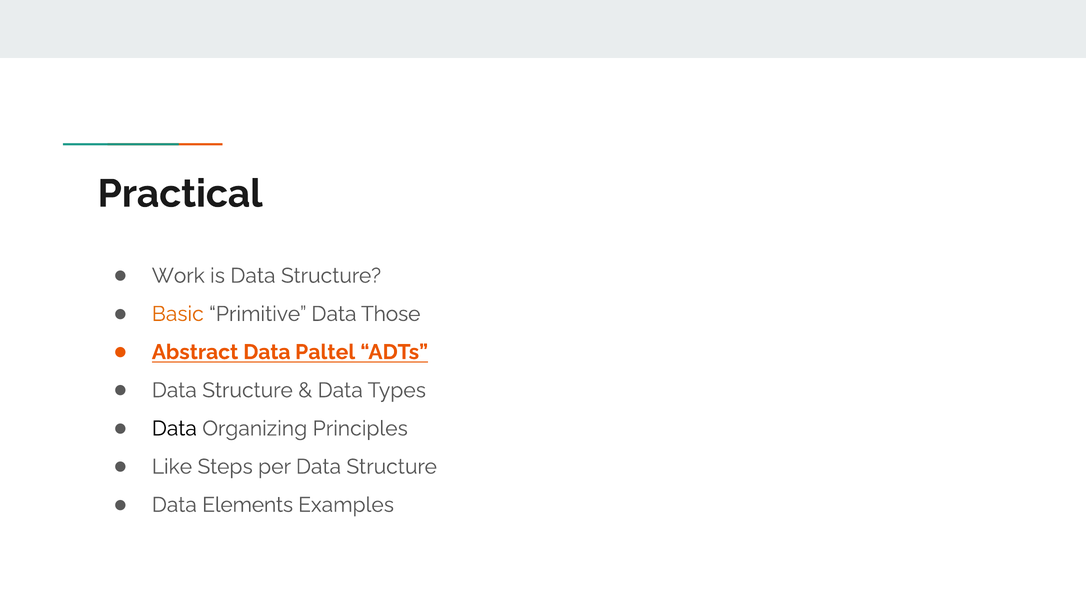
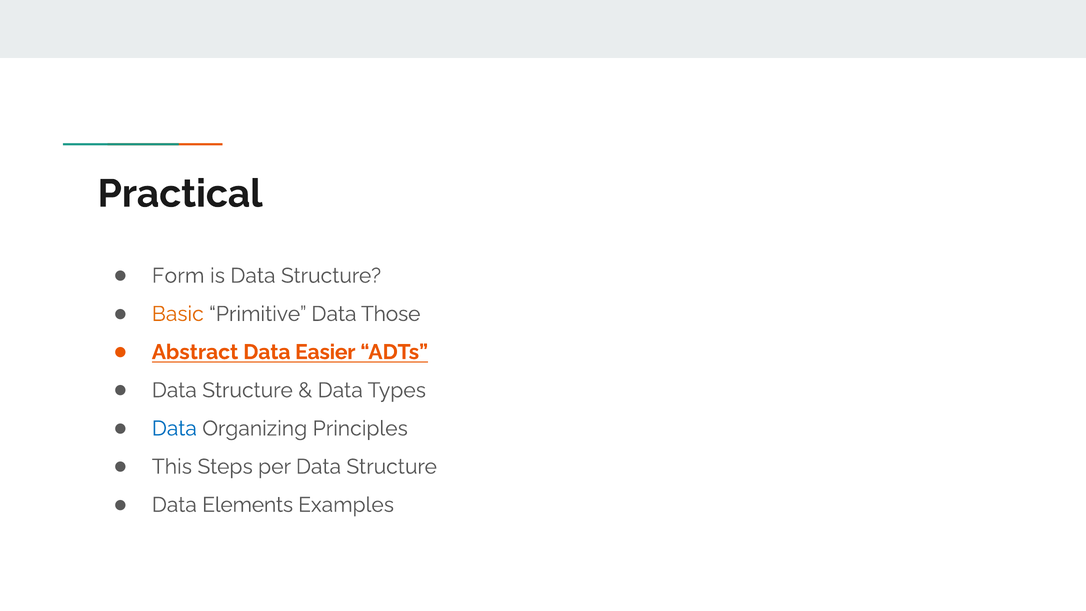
Work: Work -> Form (178, 276)
Paltel: Paltel -> Easier (325, 352)
Data colour: black -> blue (174, 428)
Like: Like -> This (172, 467)
